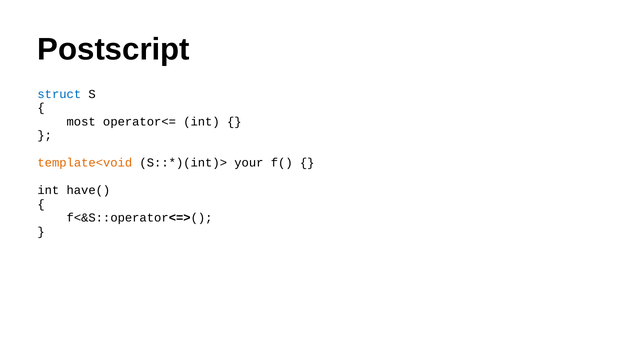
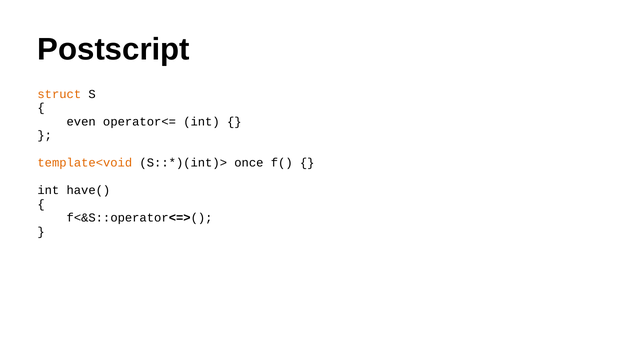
struct colour: blue -> orange (59, 94)
most: most -> even (81, 122)
your: your -> once (249, 163)
